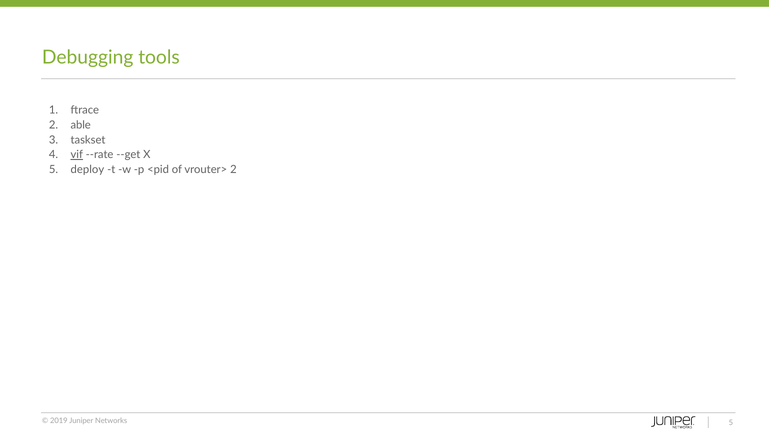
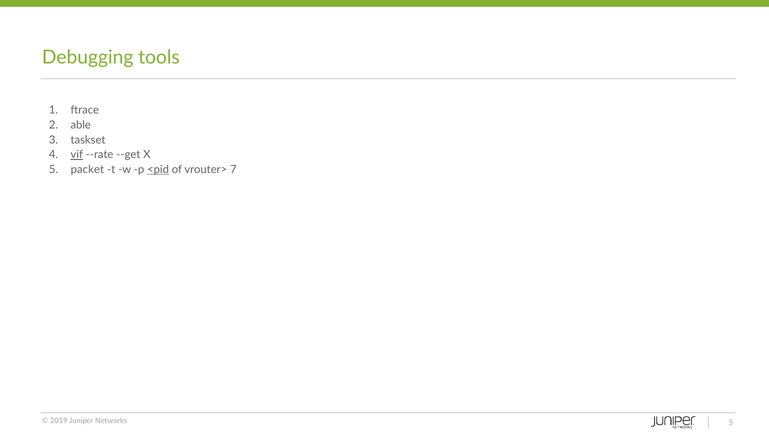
deploy: deploy -> packet (87, 169)
<pid underline: none -> present (158, 169)
vrouter> 2: 2 -> 7 (233, 169)
